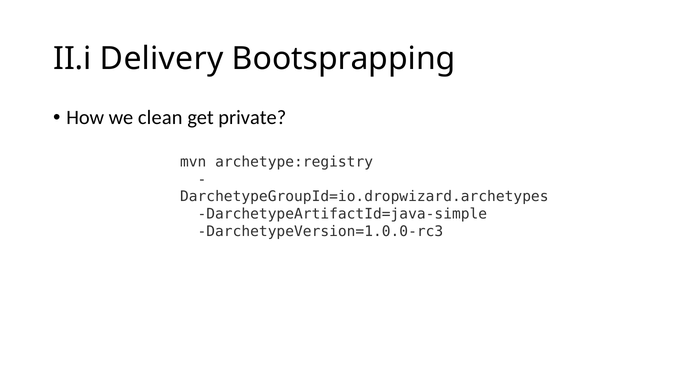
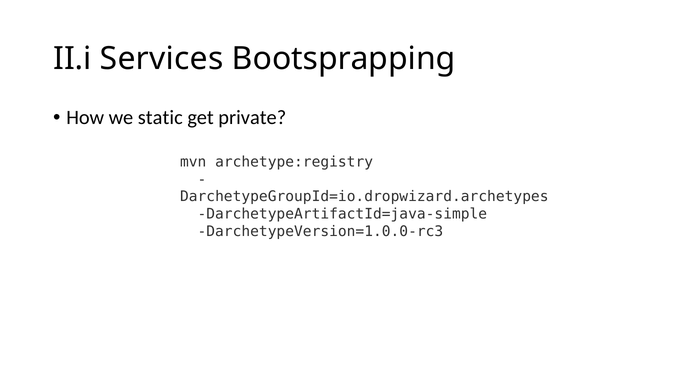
Delivery: Delivery -> Services (162, 59)
clean: clean -> static (160, 118)
